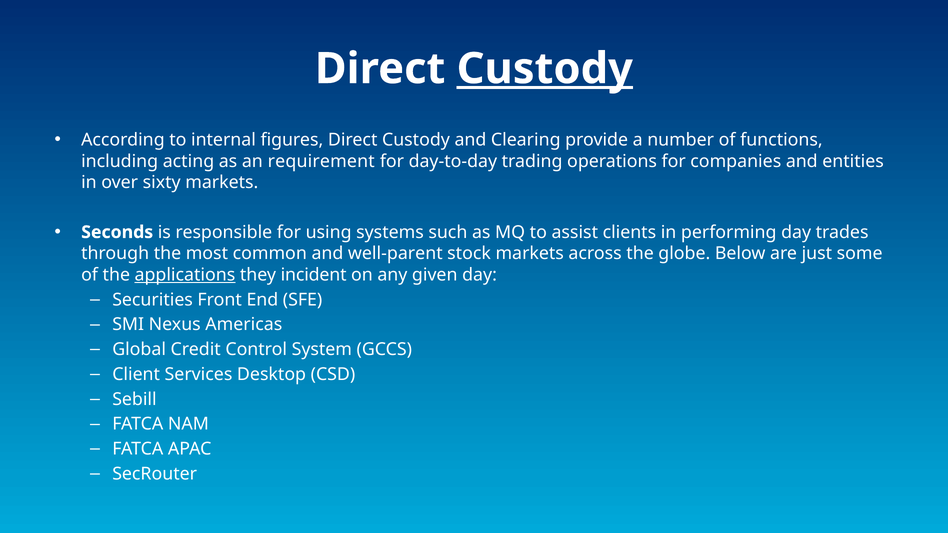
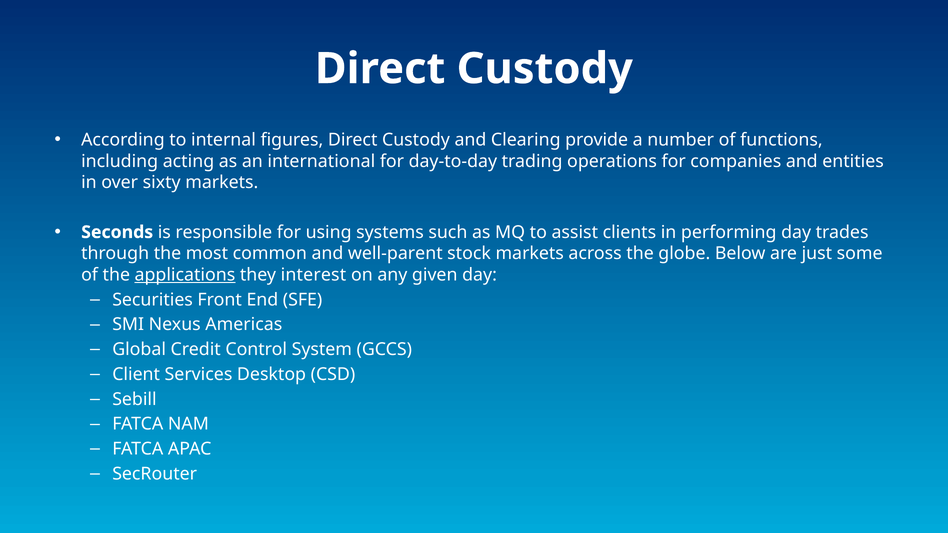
Custody underline: present -> none (545, 69)
requirement: requirement -> international (321, 161)
incident: incident -> interest (313, 275)
